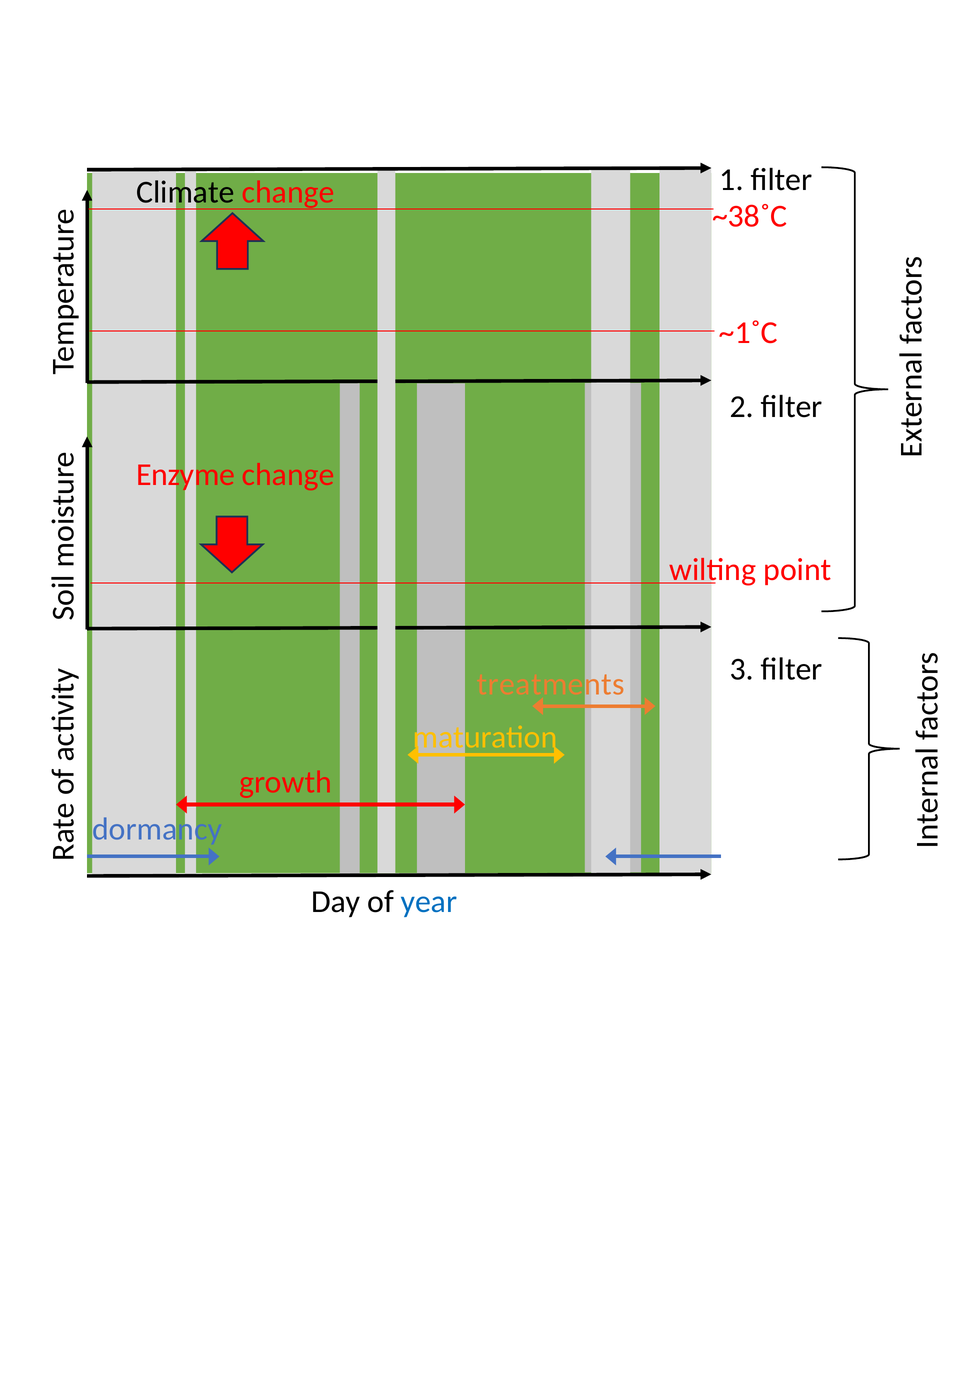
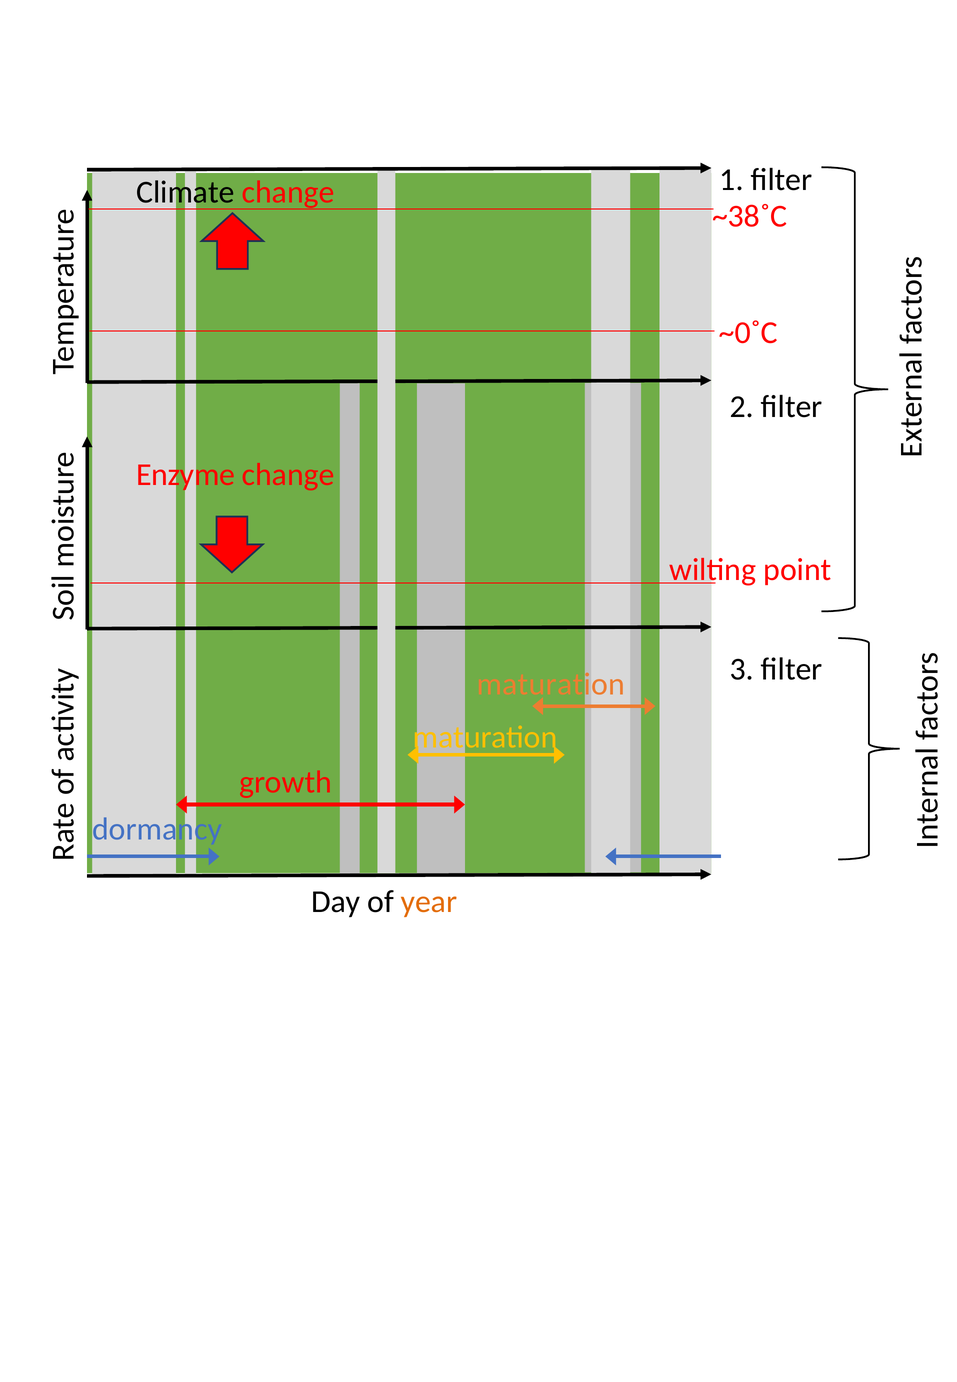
~1˚C: ~1˚C -> ~0˚C (748, 333)
treatments: treatments -> maturation (551, 684)
year colour: blue -> orange (429, 902)
